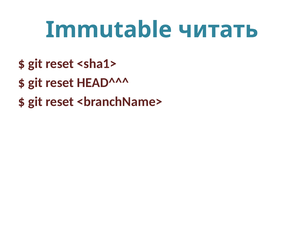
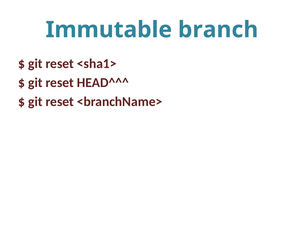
читать: читать -> branch (218, 30)
